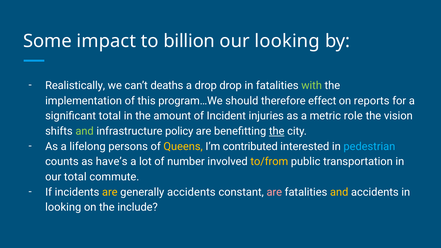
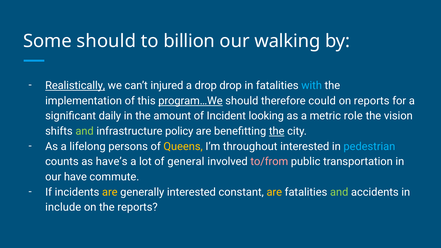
Some impact: impact -> should (106, 41)
our looking: looking -> walking (287, 41)
Realistically underline: none -> present (75, 86)
deaths: deaths -> injured (167, 86)
with colour: light green -> light blue (312, 86)
program…We underline: none -> present (190, 101)
effect: effect -> could (322, 101)
significant total: total -> daily (110, 116)
injuries: injuries -> looking (266, 116)
contributed: contributed -> throughout (250, 146)
number: number -> general (186, 162)
to/from colour: yellow -> pink (269, 162)
our total: total -> have (75, 177)
generally accidents: accidents -> interested (191, 192)
are colour: pink -> yellow (274, 192)
and colour: yellow -> light green (339, 192)
looking: looking -> include (63, 207)
the include: include -> reports (138, 207)
